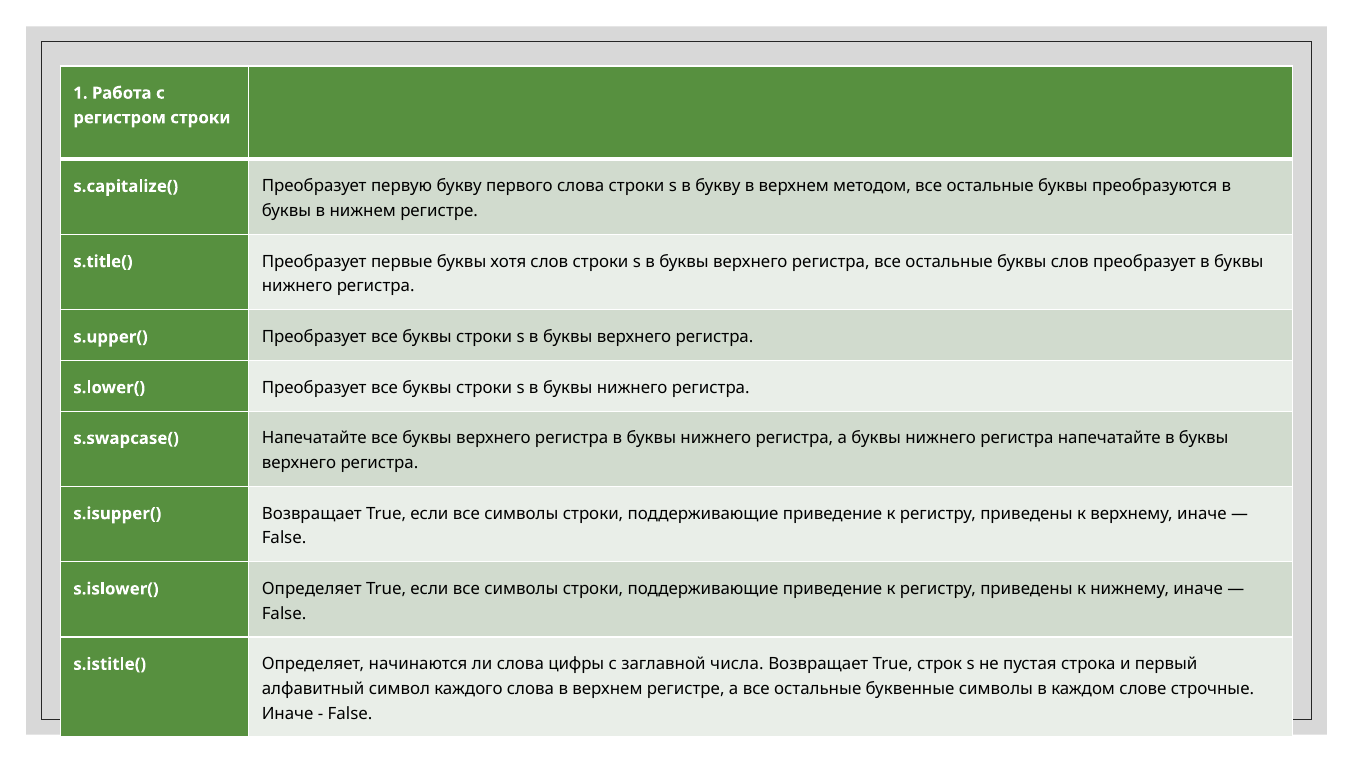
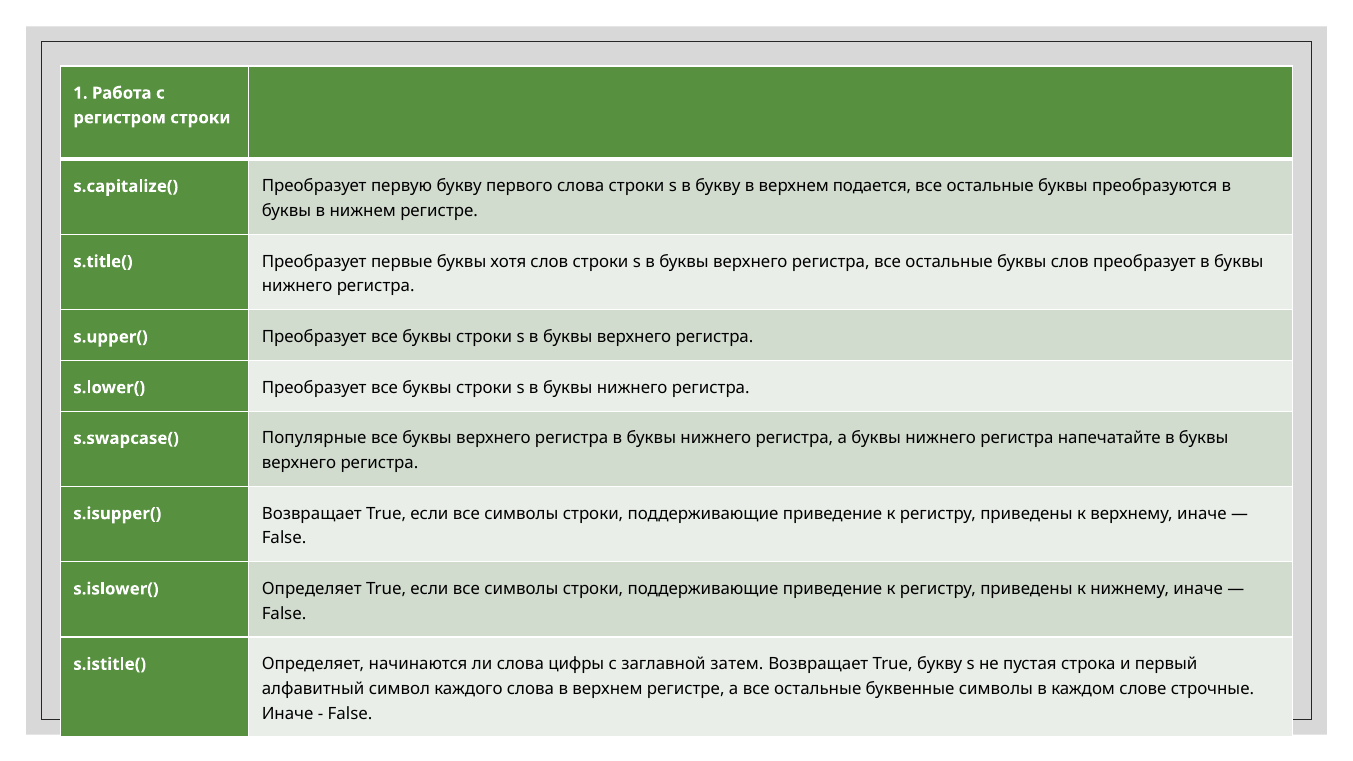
методом: методом -> подается (872, 186)
s.swapcase( Напечатайте: Напечатайте -> Популярные (314, 438)
числа: числа -> затем (737, 664)
True строк: строк -> букву (940, 664)
